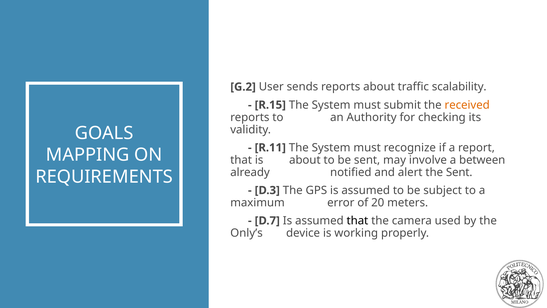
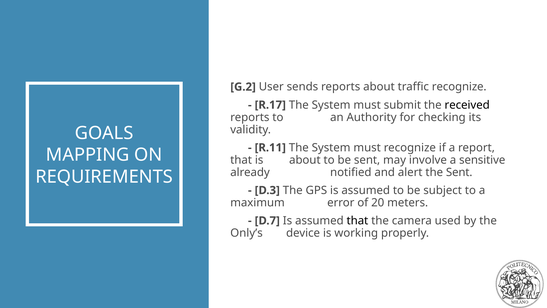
traffic scalability: scalability -> recognize (459, 87)
R.15: R.15 -> R.17 (270, 105)
received colour: orange -> black (467, 105)
between: between -> sensitive (482, 160)
